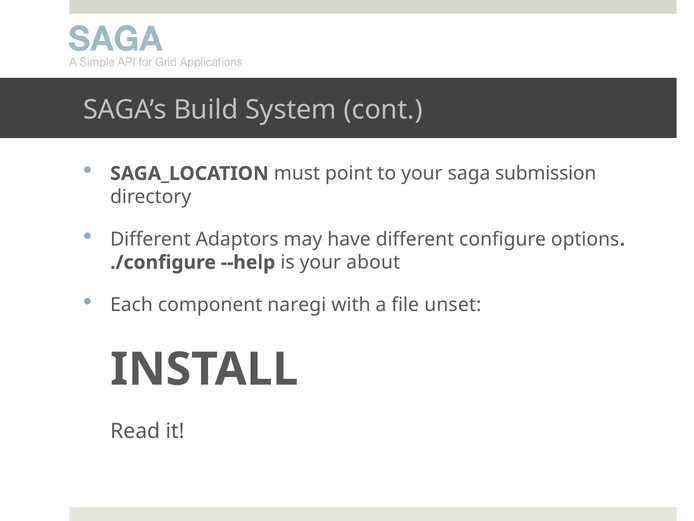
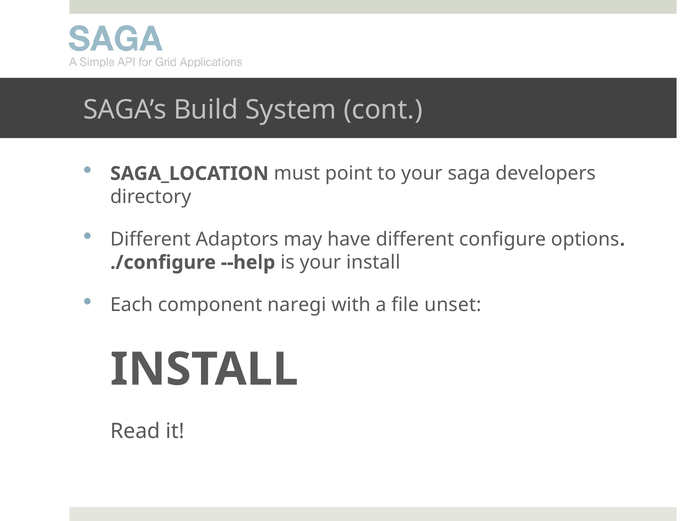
submission: submission -> developers (546, 173)
your about: about -> install (373, 262)
